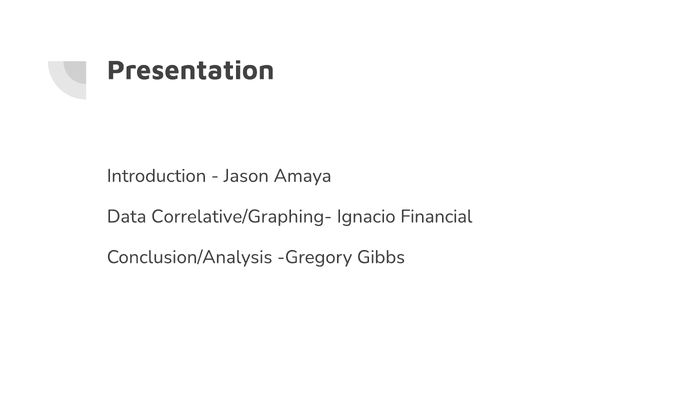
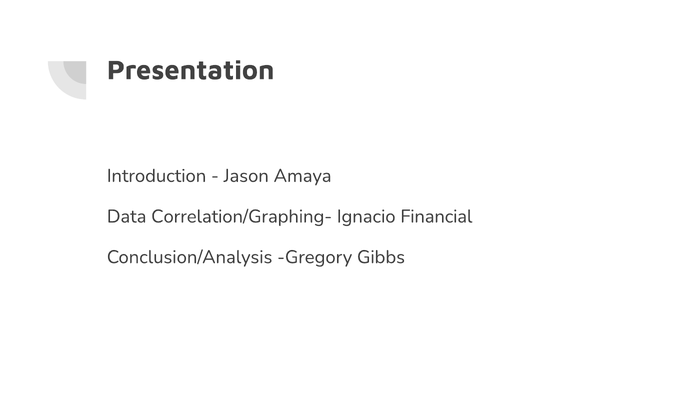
Correlative/Graphing-: Correlative/Graphing- -> Correlation/Graphing- (242, 216)
